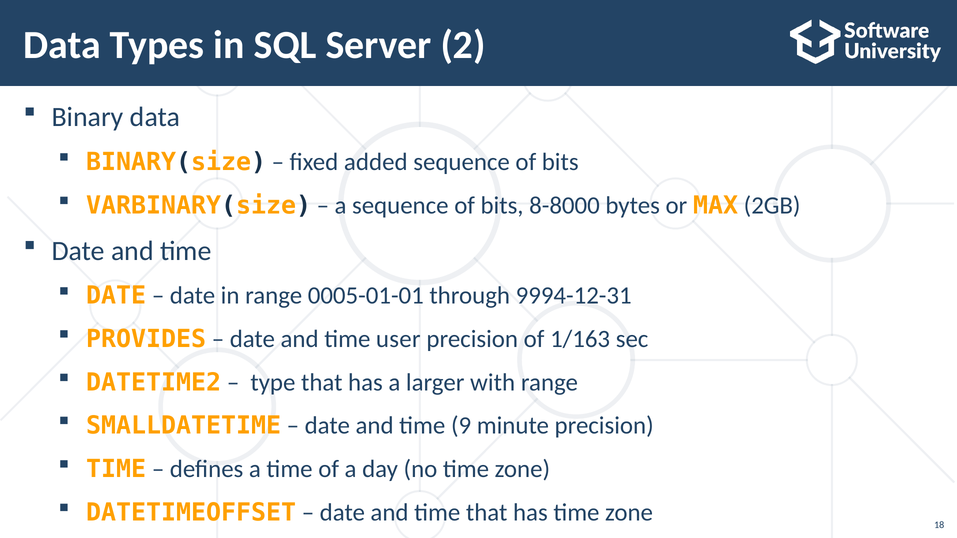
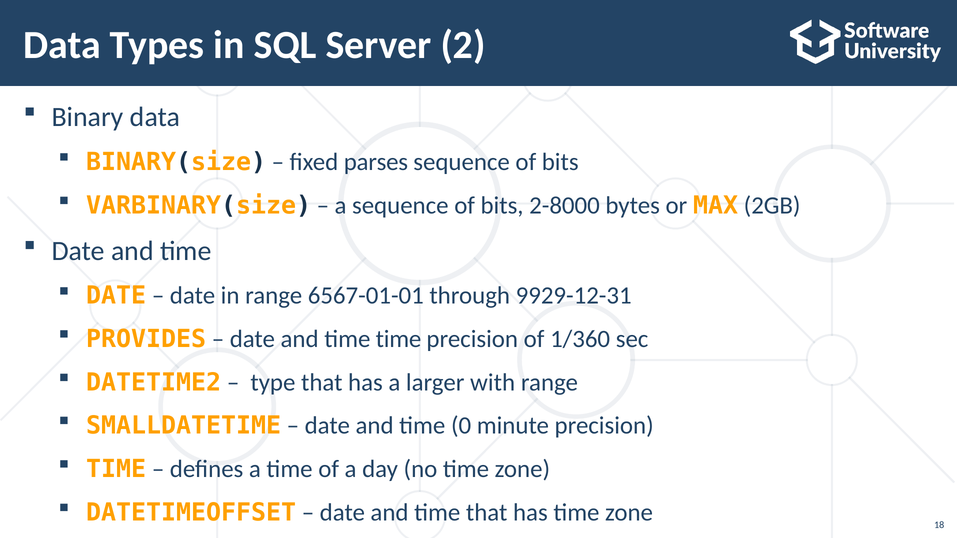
added: added -> parses (376, 162)
8-8000: 8-8000 -> 2-8000 (564, 205)
0005-01-01: 0005-01-01 -> 6567-01-01 (366, 296)
9994-12-31: 9994-12-31 -> 9929-12-31 (574, 296)
time user: user -> time (399, 339)
1/163: 1/163 -> 1/360 (580, 339)
9: 9 -> 0 (461, 426)
